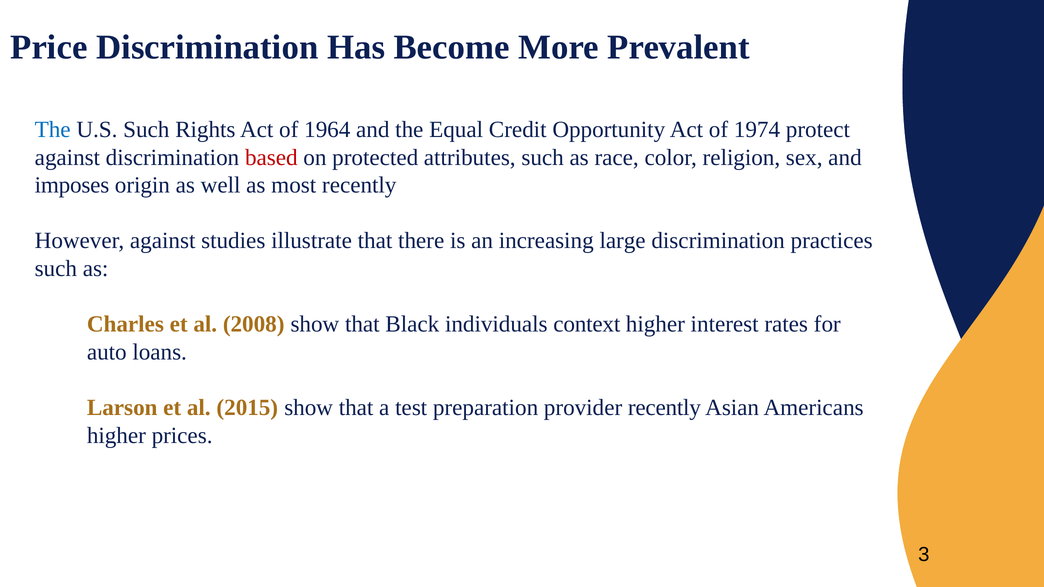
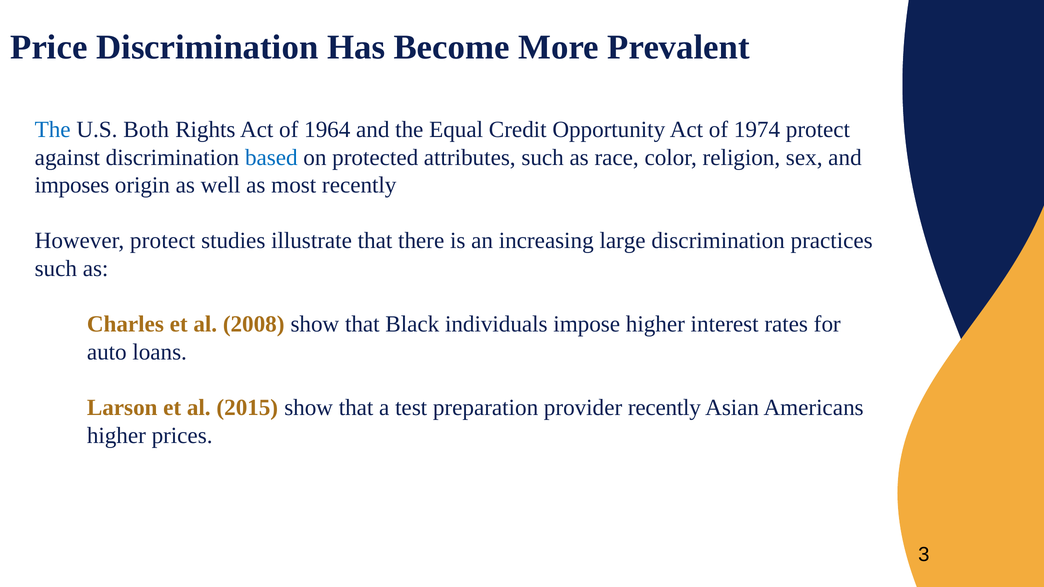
U.S Such: Such -> Both (146, 130)
based colour: red -> blue (271, 157)
However against: against -> protect (163, 241)
context: context -> impose (587, 324)
